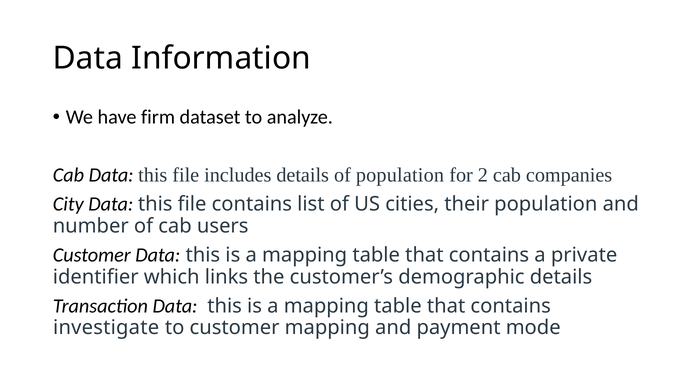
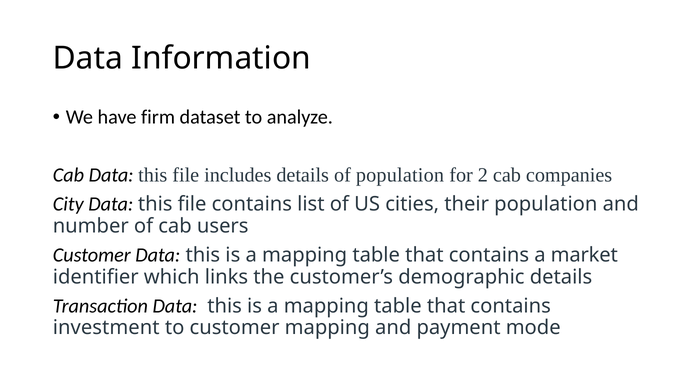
private: private -> market (584, 255)
investigate: investigate -> investment (106, 328)
